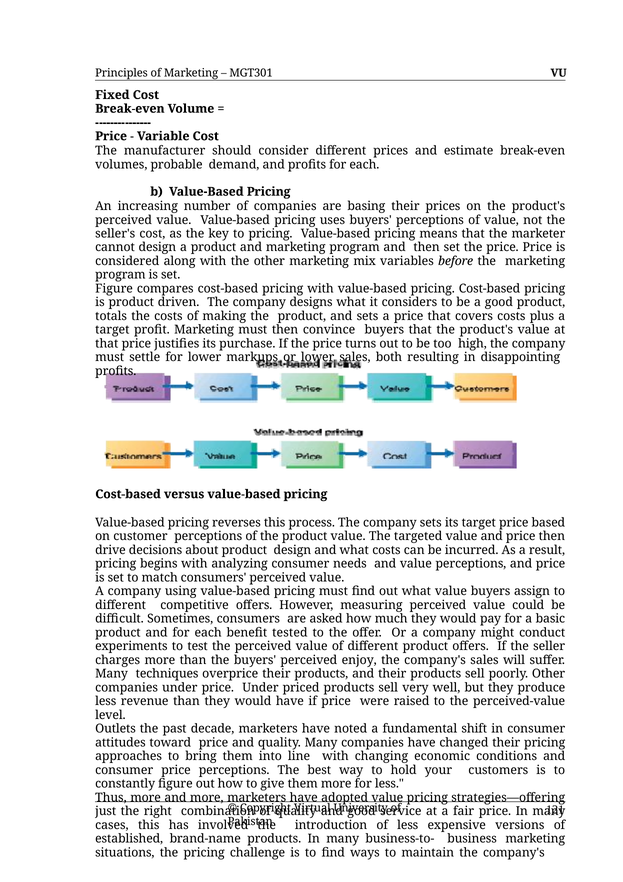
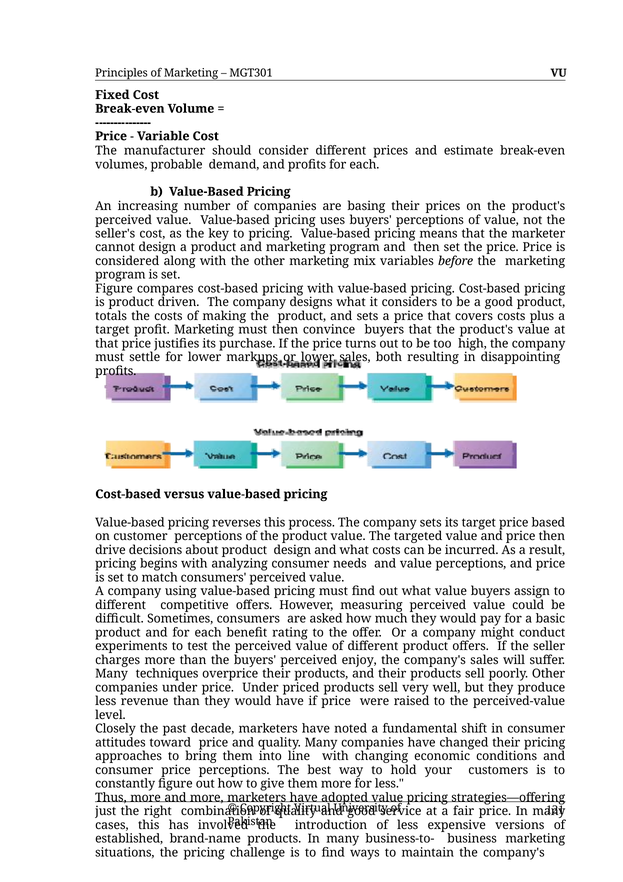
tested: tested -> rating (290, 632)
Outlets: Outlets -> Closely (115, 729)
